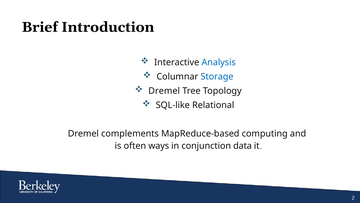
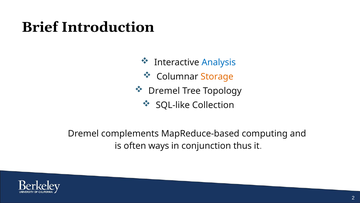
Storage colour: blue -> orange (217, 76)
Relational: Relational -> Collection (213, 105)
data: data -> thus (243, 146)
